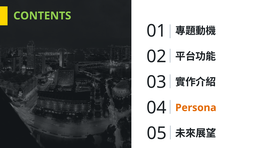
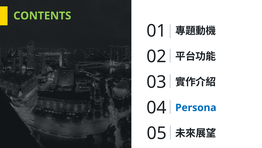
Persona colour: orange -> blue (196, 107)
